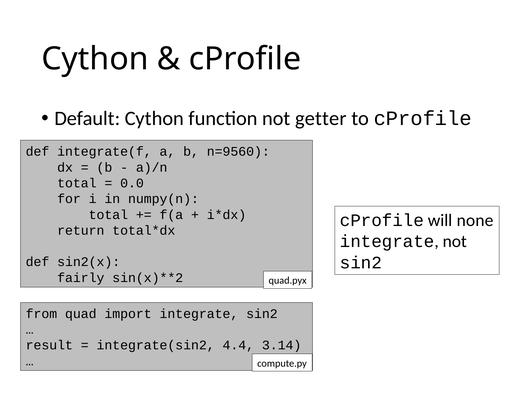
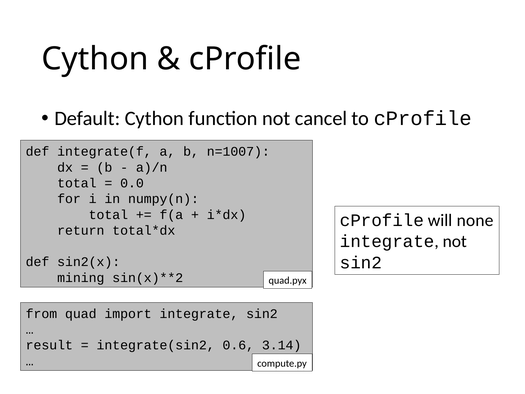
getter: getter -> cancel (321, 118)
n=9560: n=9560 -> n=1007 (238, 152)
fairly: fairly -> mining (81, 278)
4.4: 4.4 -> 0.6 (238, 345)
